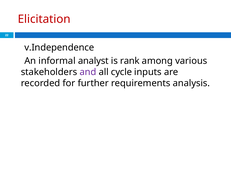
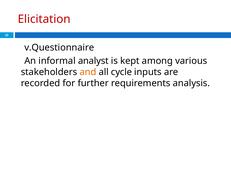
v.Independence: v.Independence -> v.Questionnaire (59, 48)
rank: rank -> kept (130, 61)
and colour: purple -> orange (88, 72)
